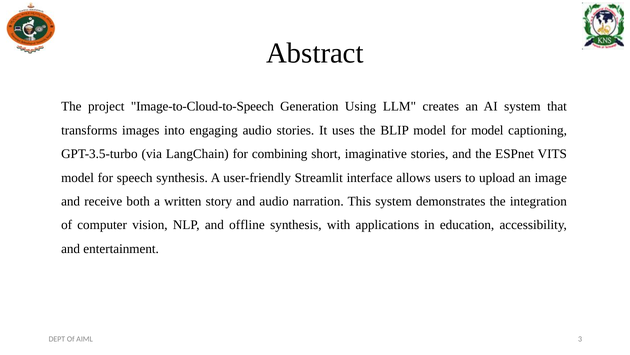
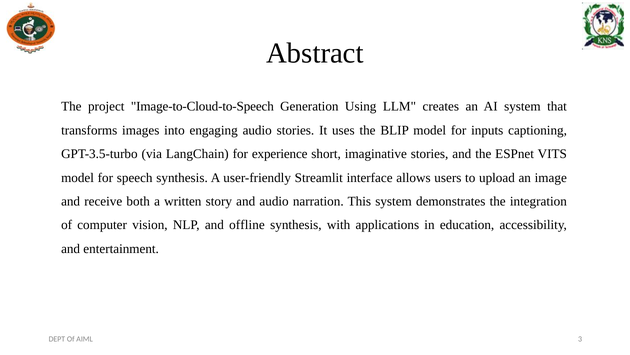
for model: model -> inputs (487, 130)
combining: combining -> experience (280, 154)
